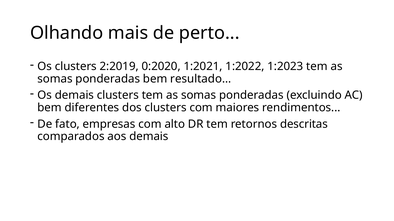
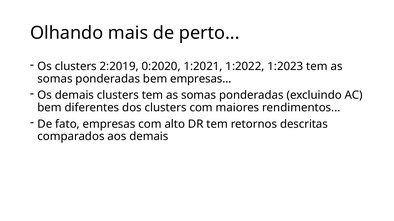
resultado…: resultado… -> empresas… (201, 79)
